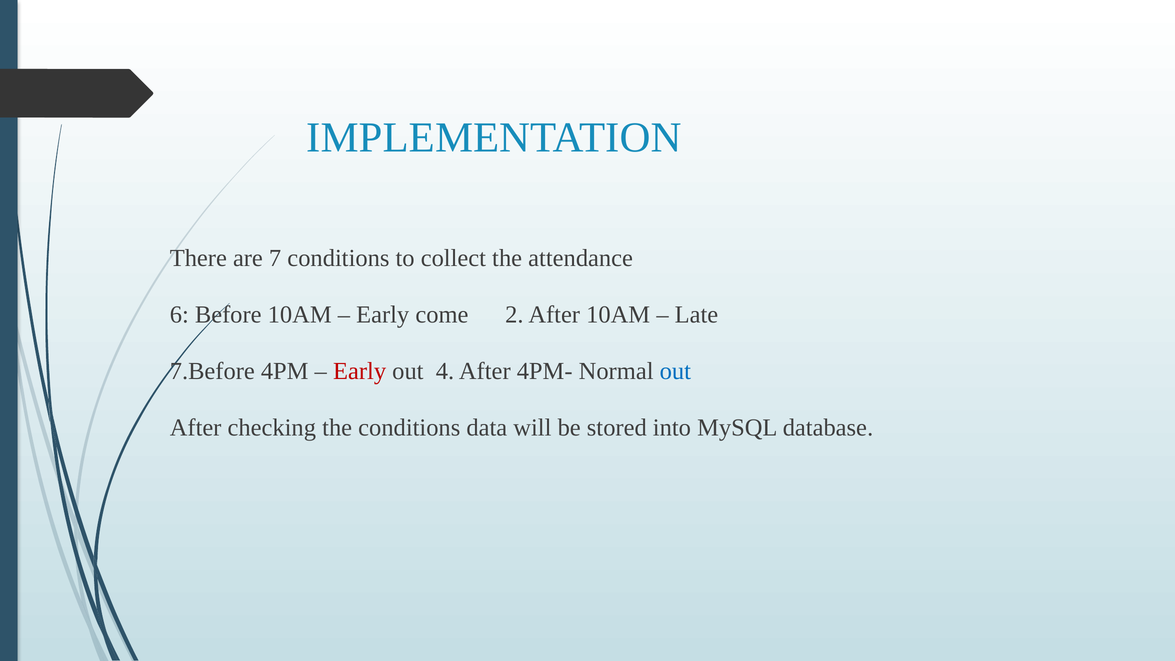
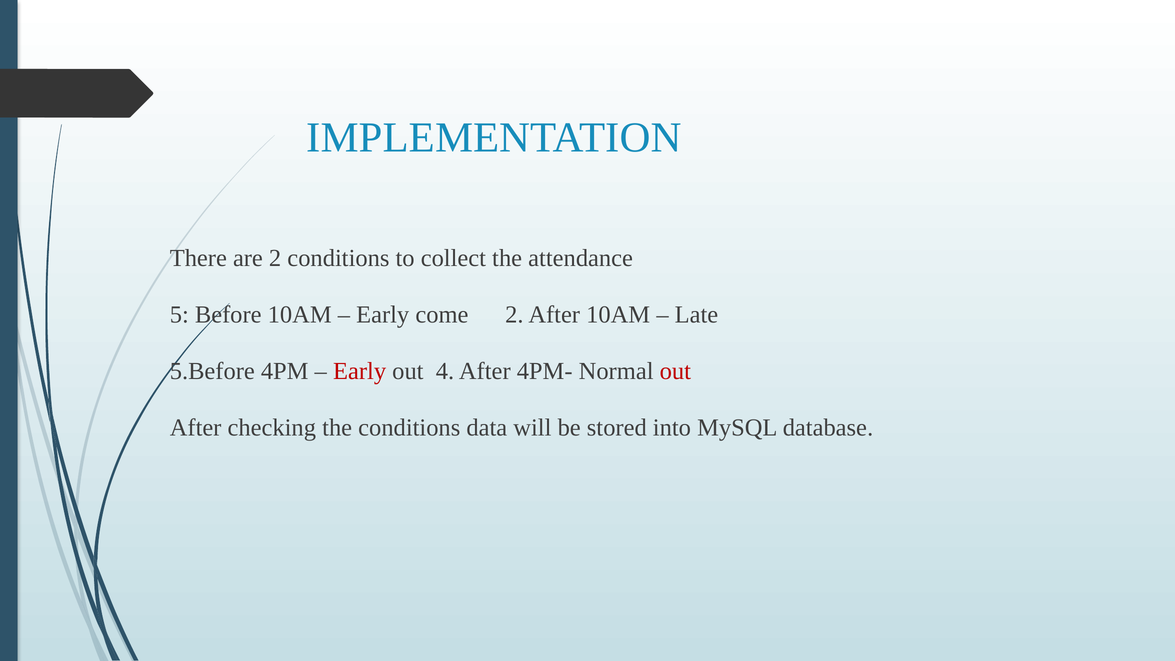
are 7: 7 -> 2 (275, 258)
6: 6 -> 5 (179, 315)
7.Before: 7.Before -> 5.Before (212, 371)
out colour: blue -> red (675, 371)
